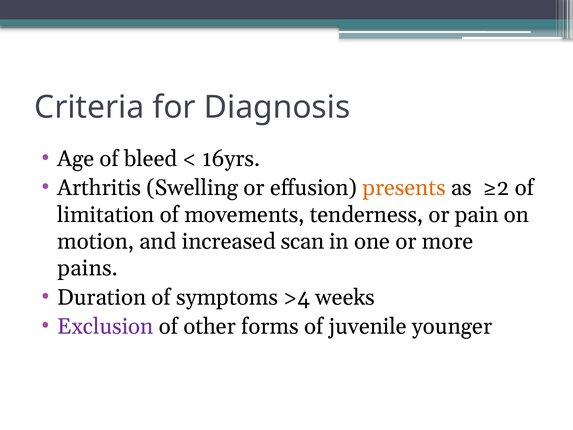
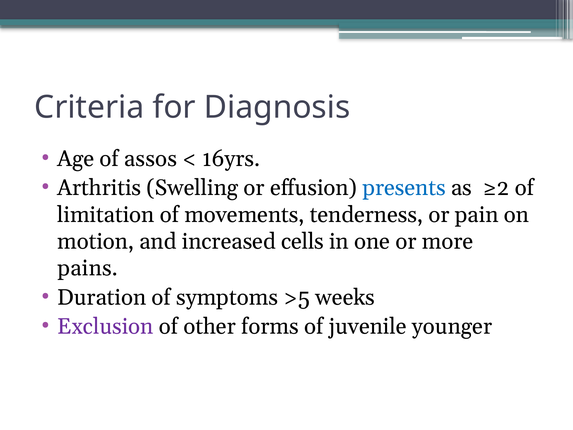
bleed: bleed -> assos (151, 159)
presents colour: orange -> blue (404, 188)
scan: scan -> cells (303, 241)
>4: >4 -> >5 (297, 297)
